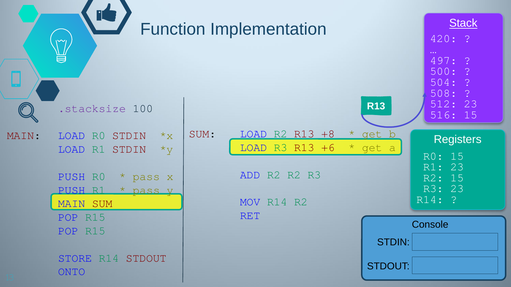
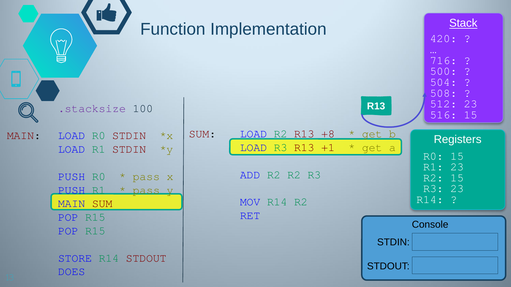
497: 497 -> 716 (443, 60)
+6: +6 -> +1 (328, 148)
ONTO: ONTO -> DOES (72, 272)
